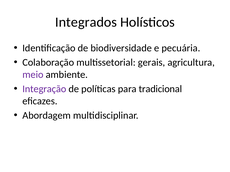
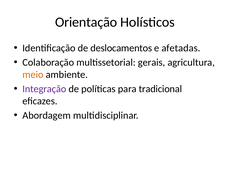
Integrados: Integrados -> Orientação (86, 22)
biodiversidade: biodiversidade -> deslocamentos (121, 48)
pecuária: pecuária -> afetadas (181, 48)
meio colour: purple -> orange (33, 75)
